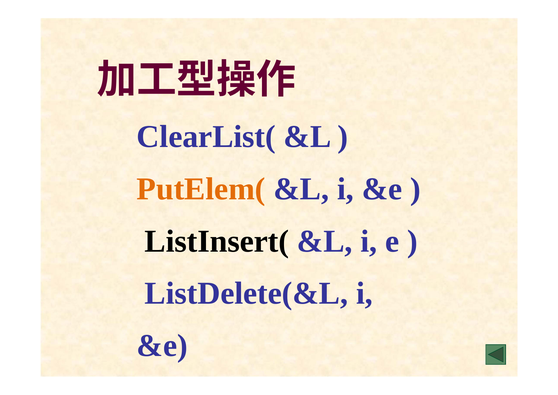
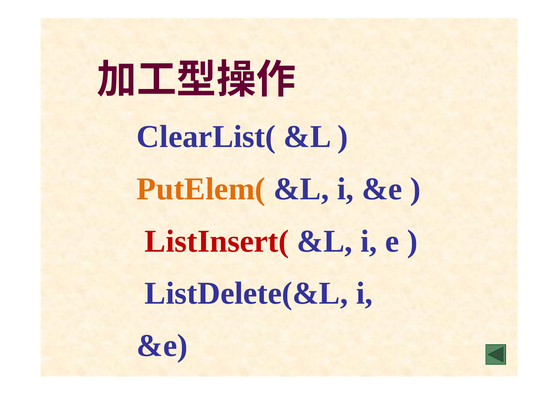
ListInsert( colour: black -> red (217, 241)
